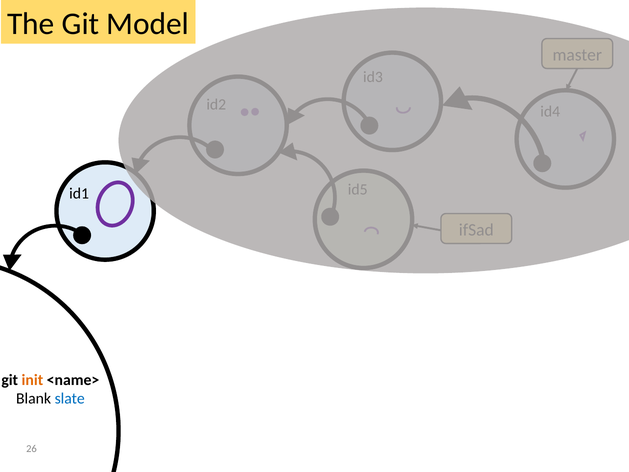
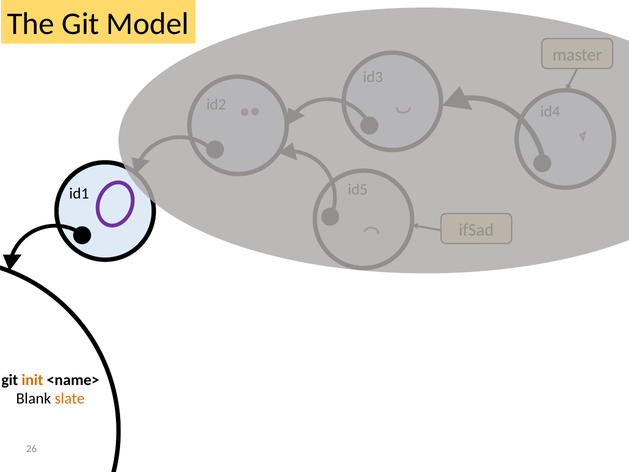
slate colour: blue -> orange (70, 399)
